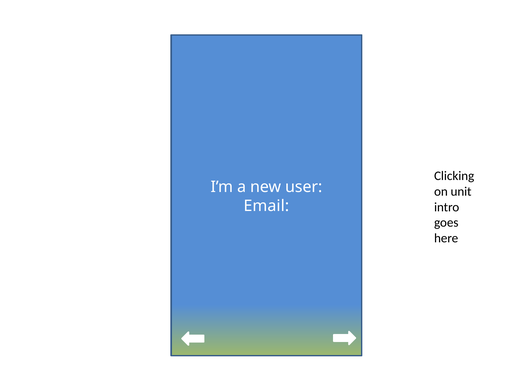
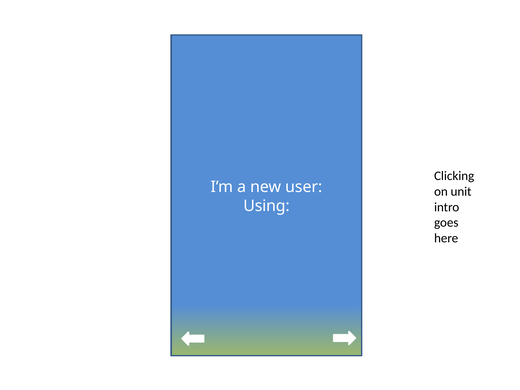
Email: Email -> Using (266, 206)
